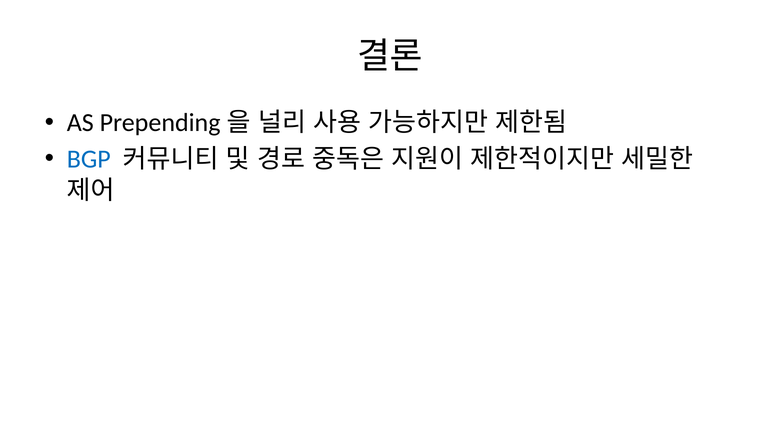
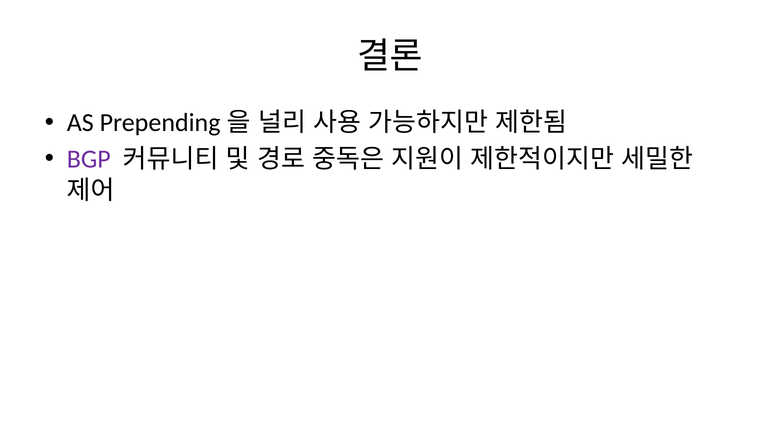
BGP colour: blue -> purple (89, 159)
